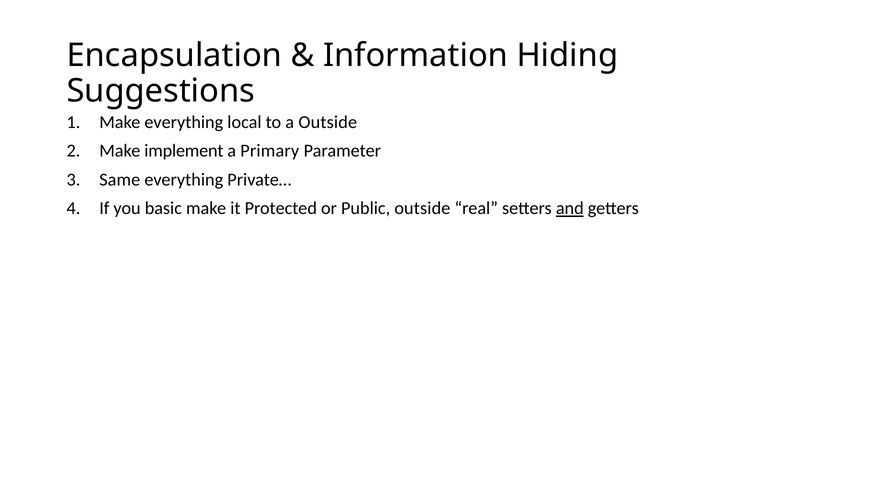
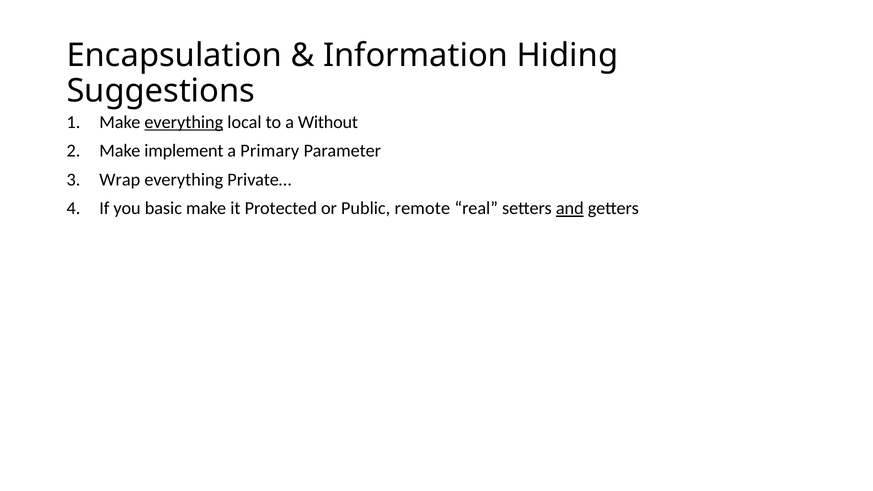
everything underline: none -> present (184, 122)
a Outside: Outside -> Without (328, 122)
Same: Same -> Wrap (120, 180)
Public outside: outside -> remote (422, 208)
